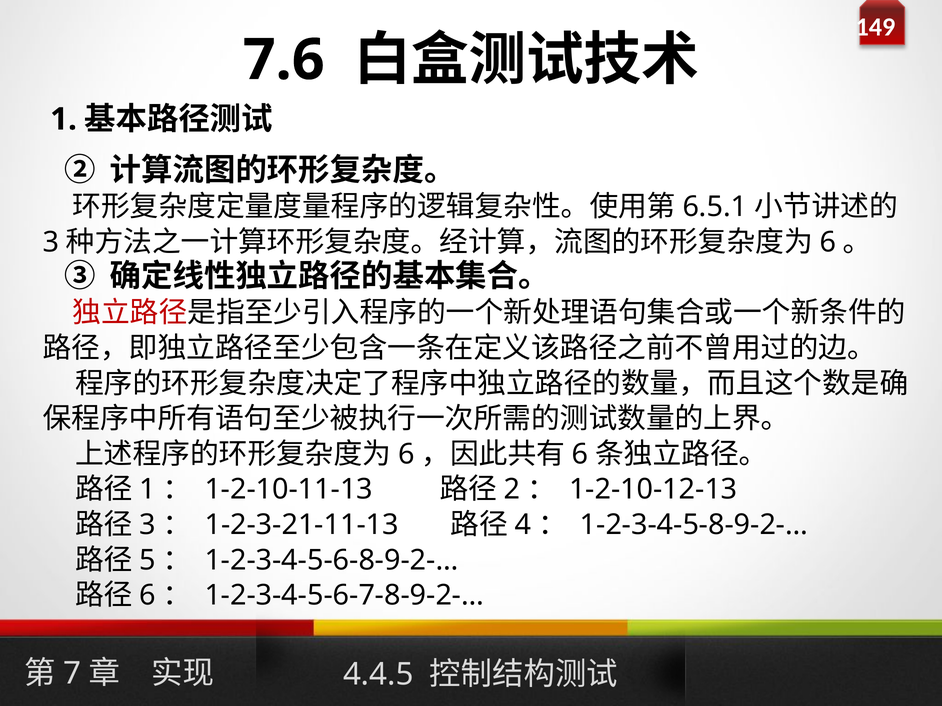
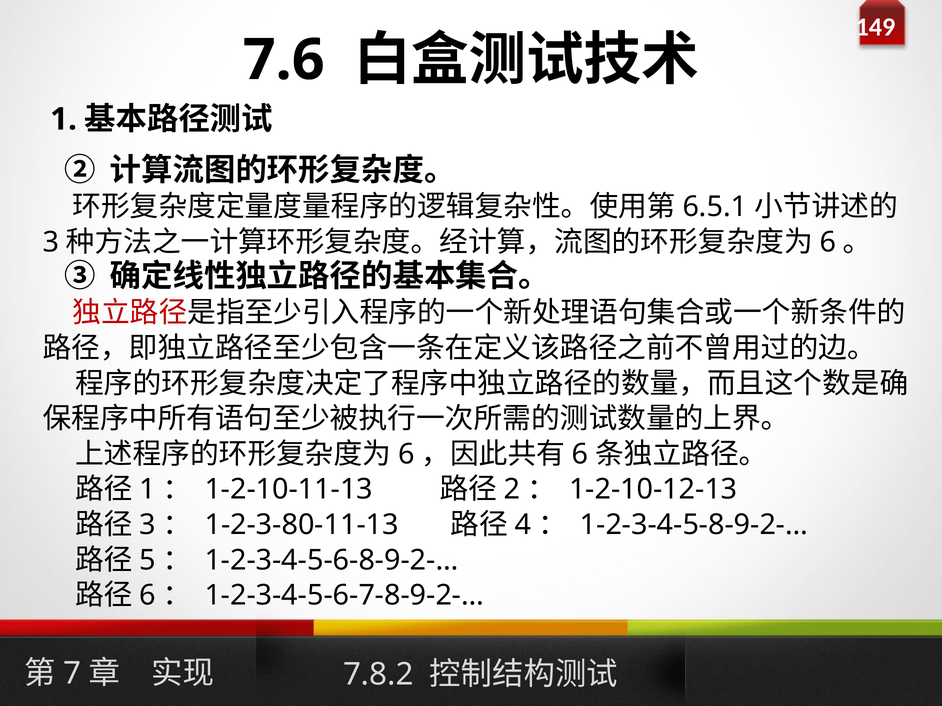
1-2-3-21-11-13: 1-2-3-21-11-13 -> 1-2-3-80-11-13 (302, 525)
4.4.5: 4.4.5 -> 7.8.2 (378, 675)
